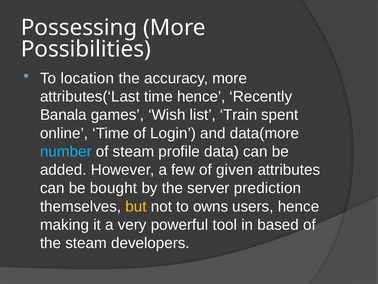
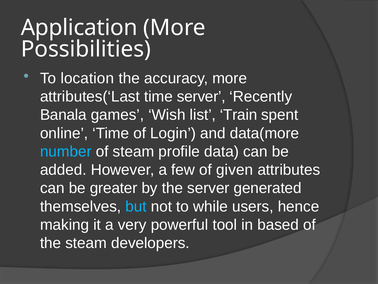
Possessing: Possessing -> Application (79, 28)
time hence: hence -> server (201, 96)
bought: bought -> greater (114, 188)
prediction: prediction -> generated (268, 188)
but colour: yellow -> light blue (136, 206)
owns: owns -> while (211, 206)
